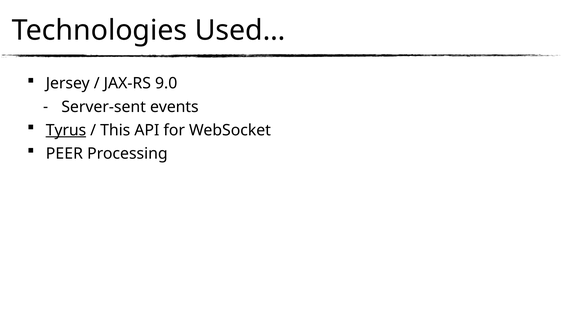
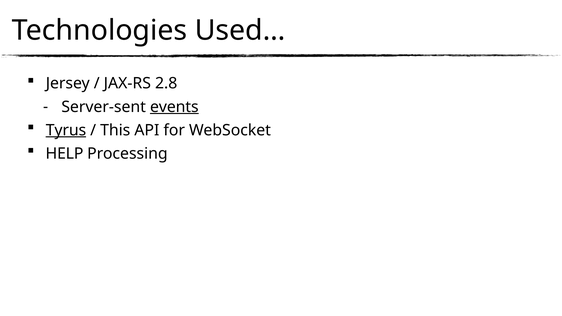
9.0: 9.0 -> 2.8 (166, 83)
events underline: none -> present (174, 107)
PEER: PEER -> HELP (64, 154)
